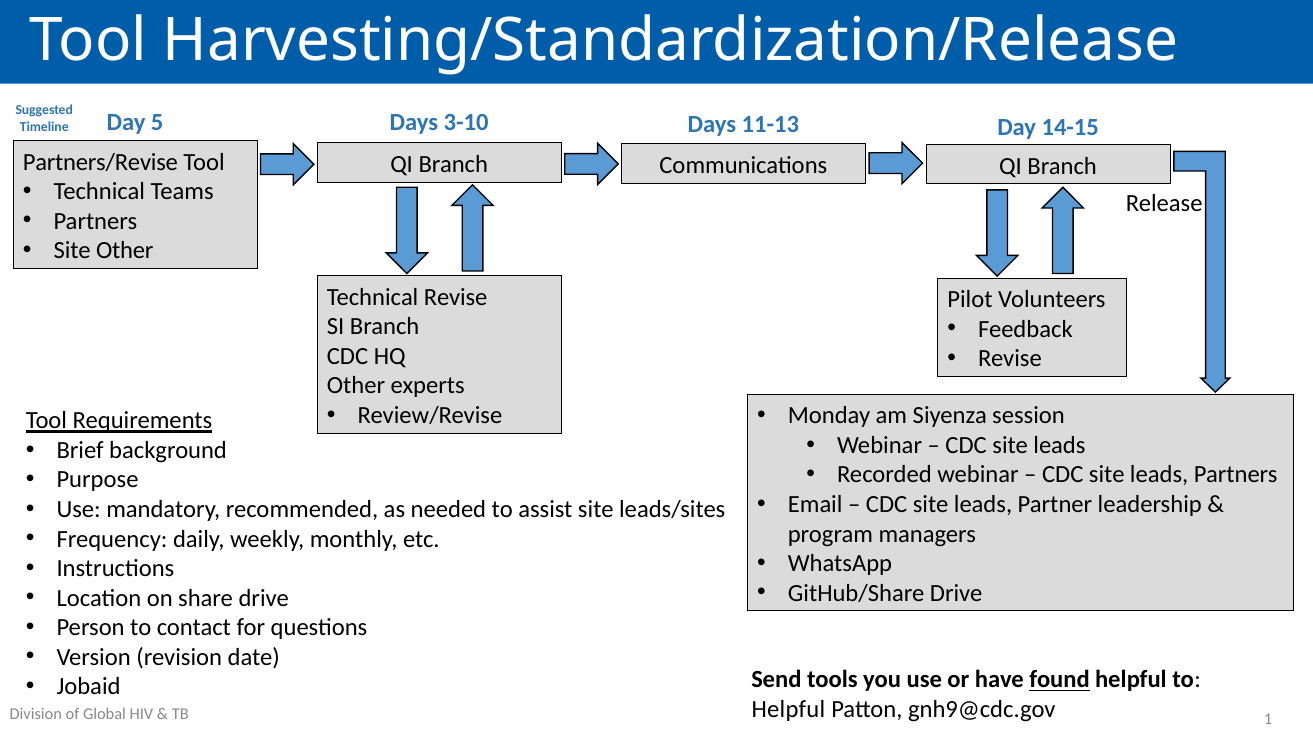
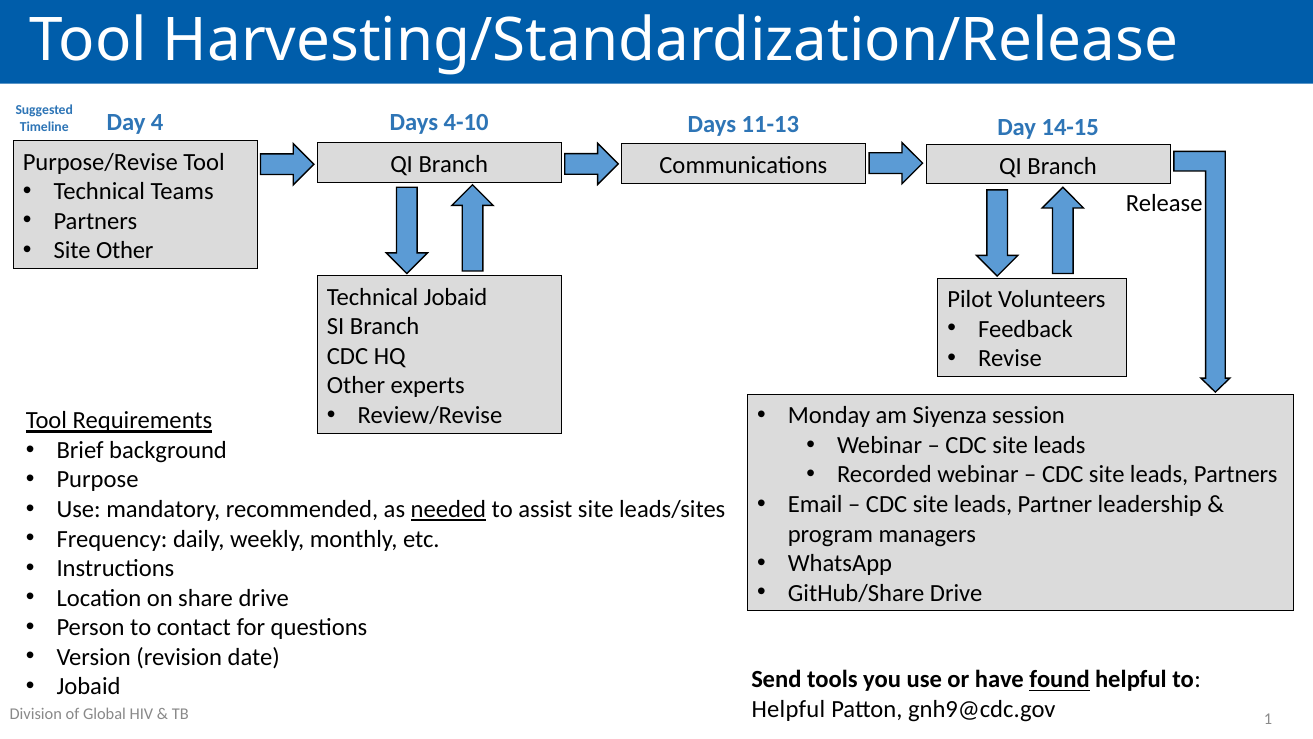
5: 5 -> 4 (157, 122)
3-10: 3-10 -> 4-10 (466, 122)
Partners/Revise: Partners/Revise -> Purpose/Revise (100, 162)
Technical Revise: Revise -> Jobaid (456, 297)
needed underline: none -> present (448, 509)
